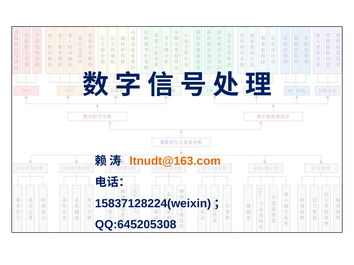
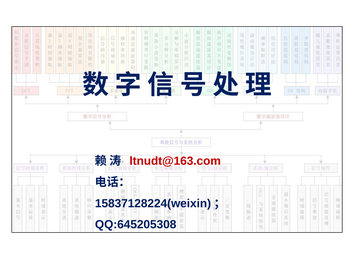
ltnudt@163.com colour: orange -> red (175, 161)
